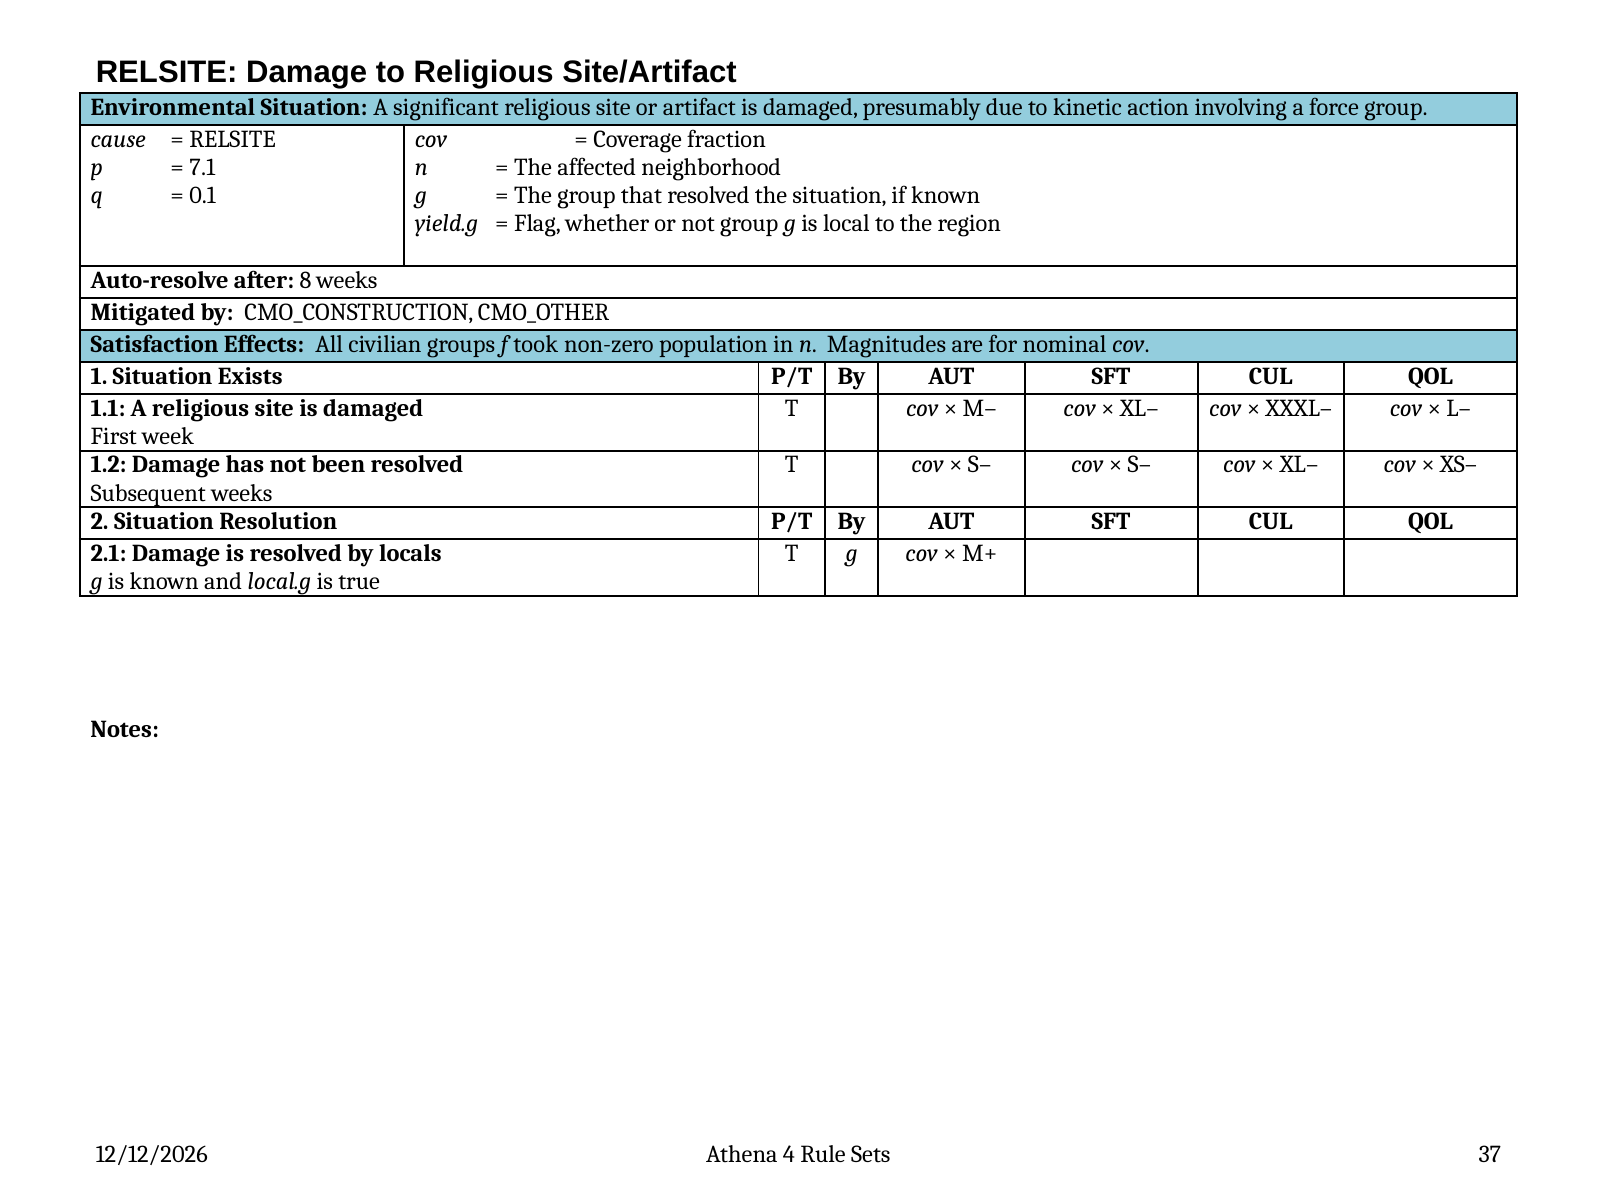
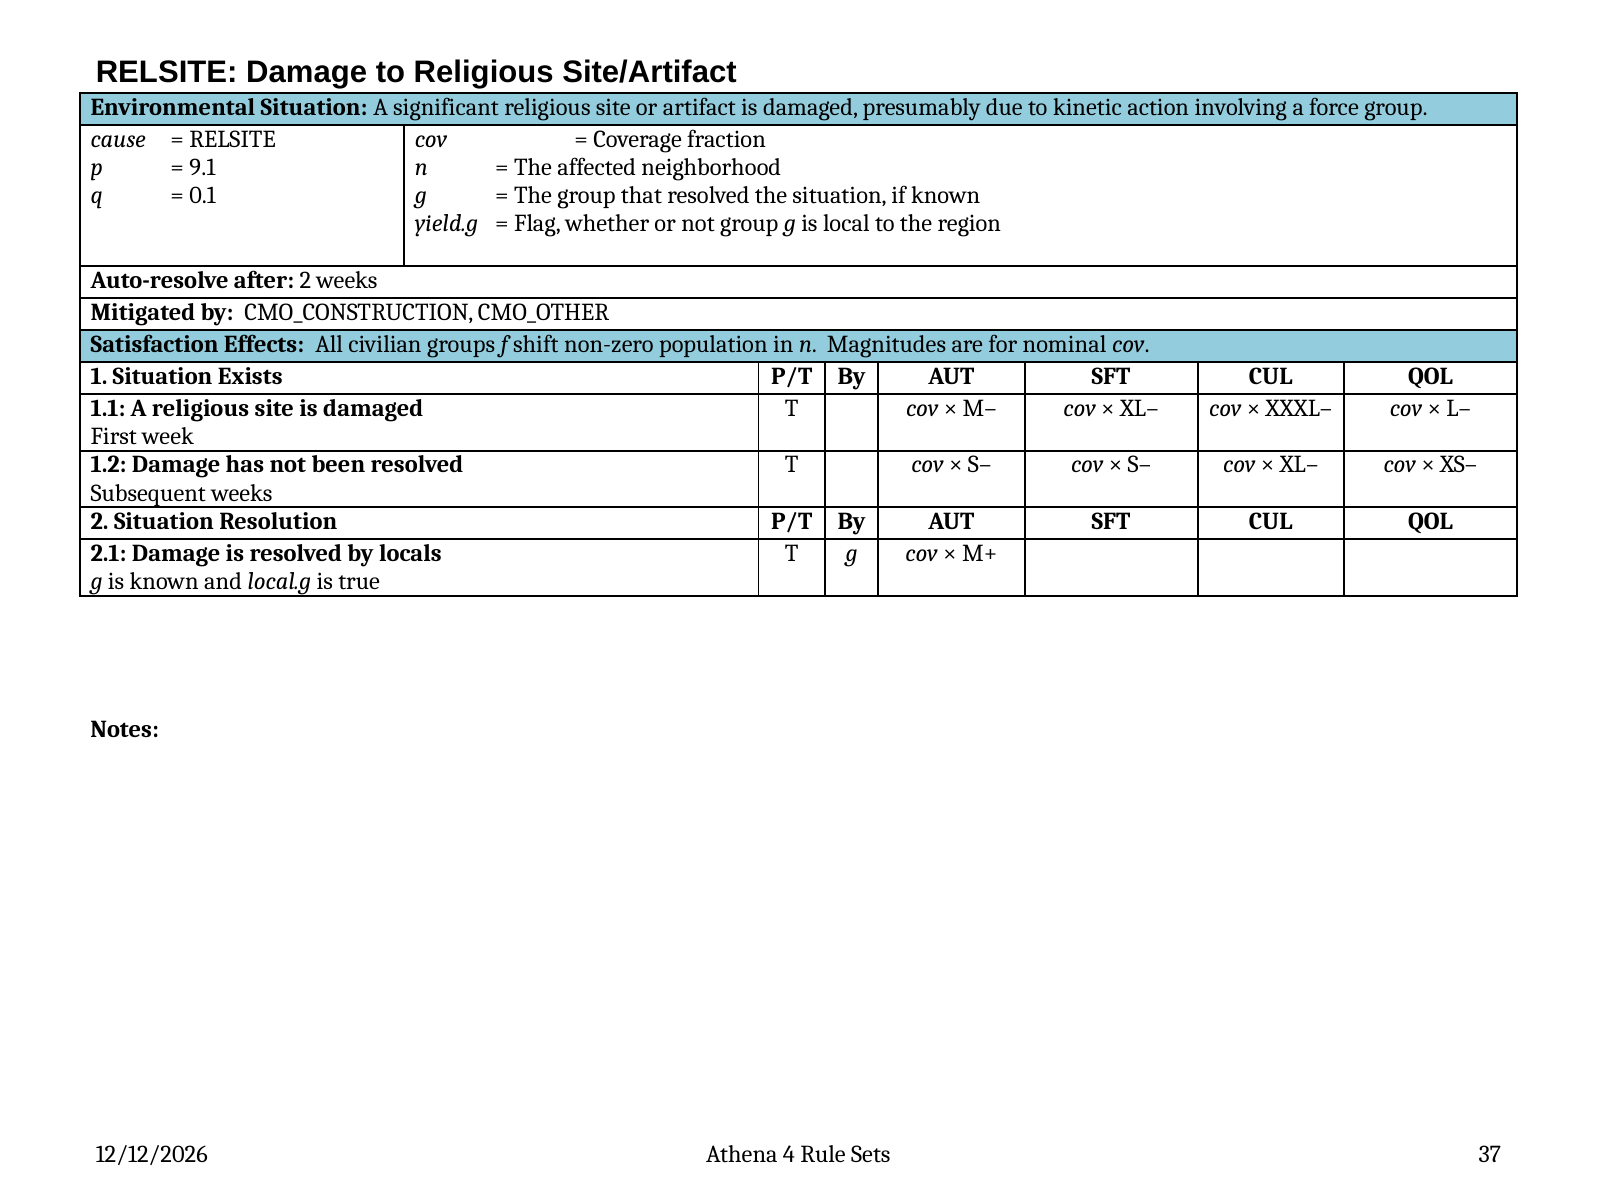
7.1: 7.1 -> 9.1 (202, 167)
after 8: 8 -> 2 (305, 280)
took: took -> shift (536, 344)
